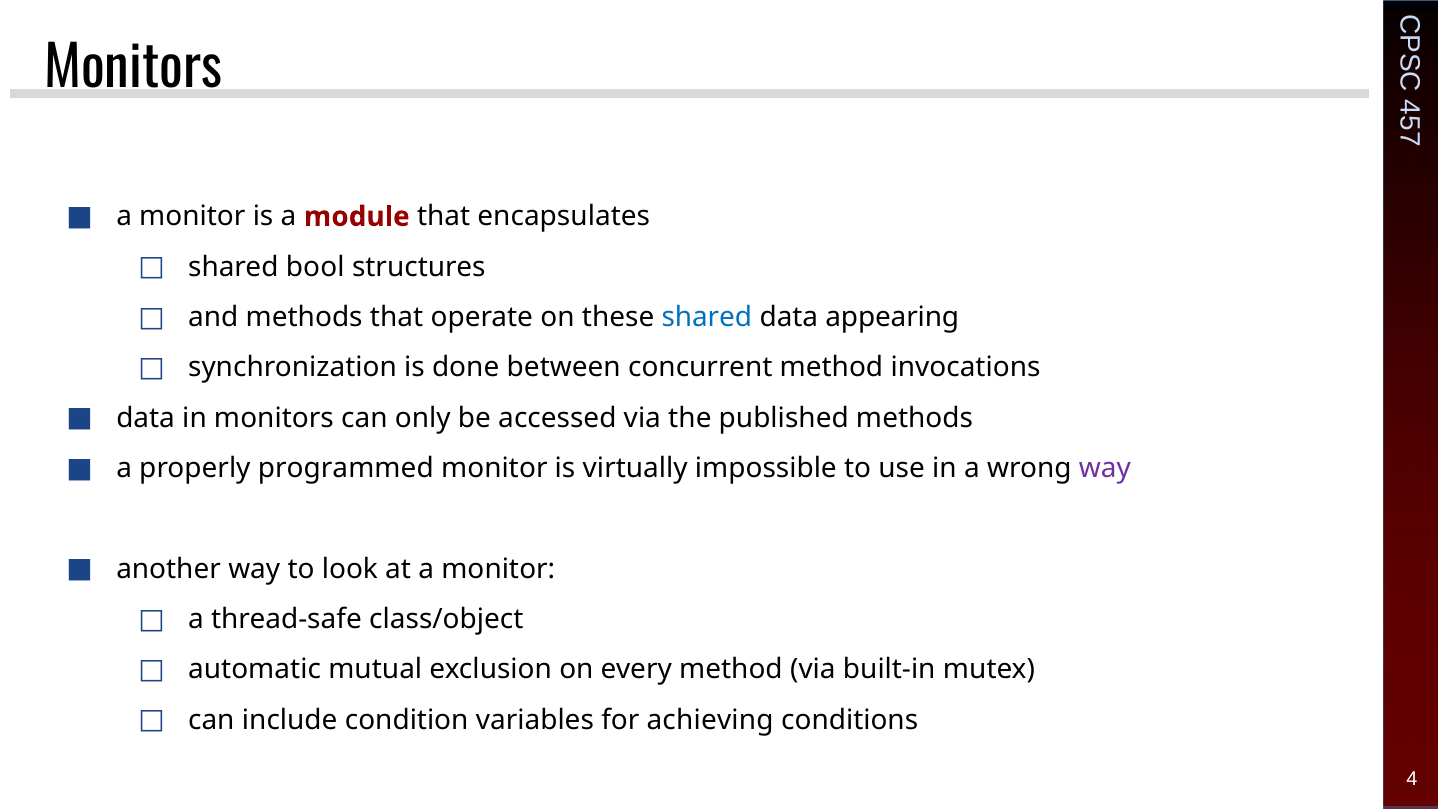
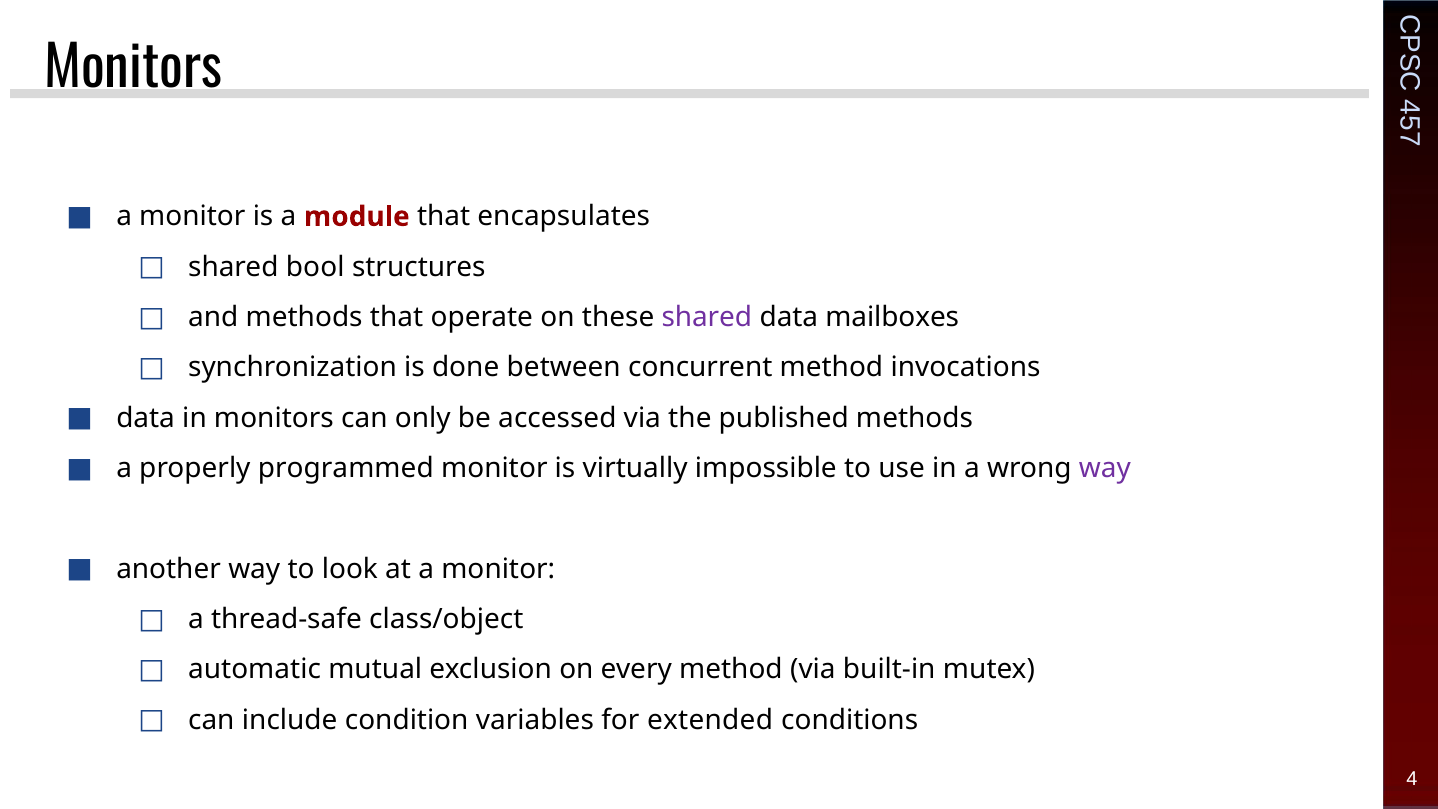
shared colour: blue -> purple (707, 317)
appearing: appearing -> mailboxes (892, 317)
achieving: achieving -> extended (710, 720)
